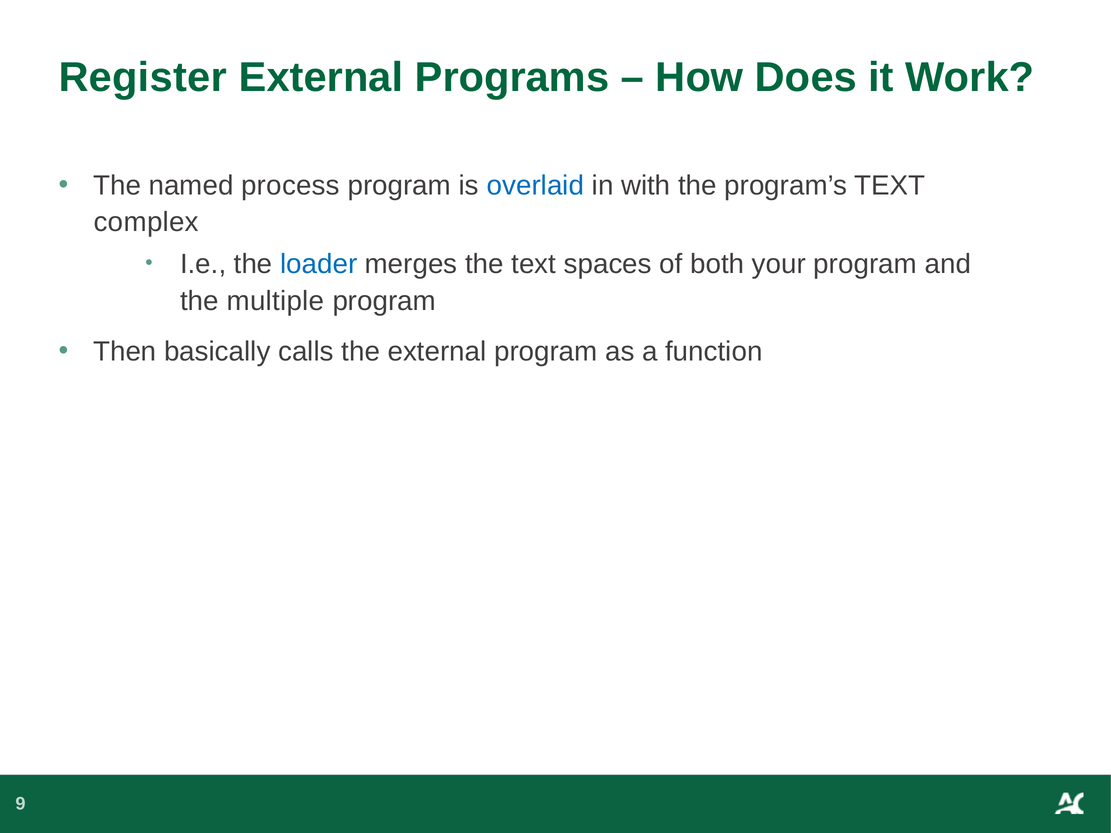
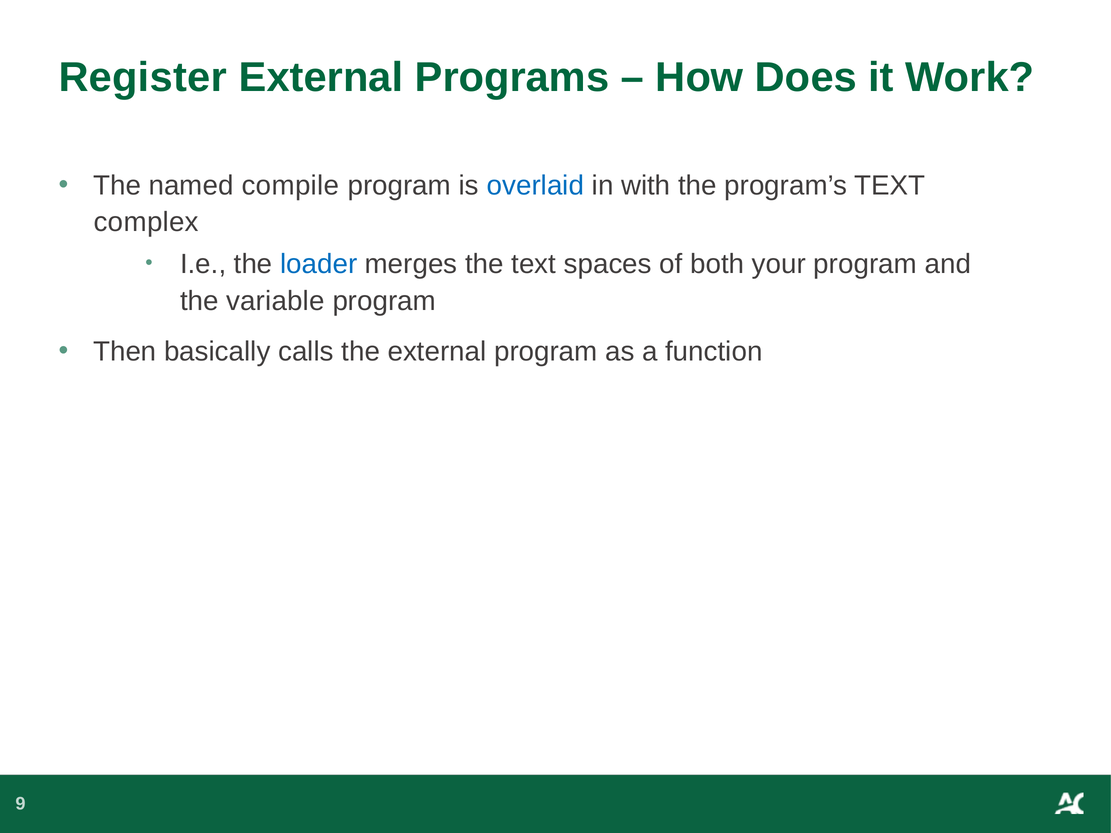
process: process -> compile (290, 185)
multiple: multiple -> variable (276, 301)
